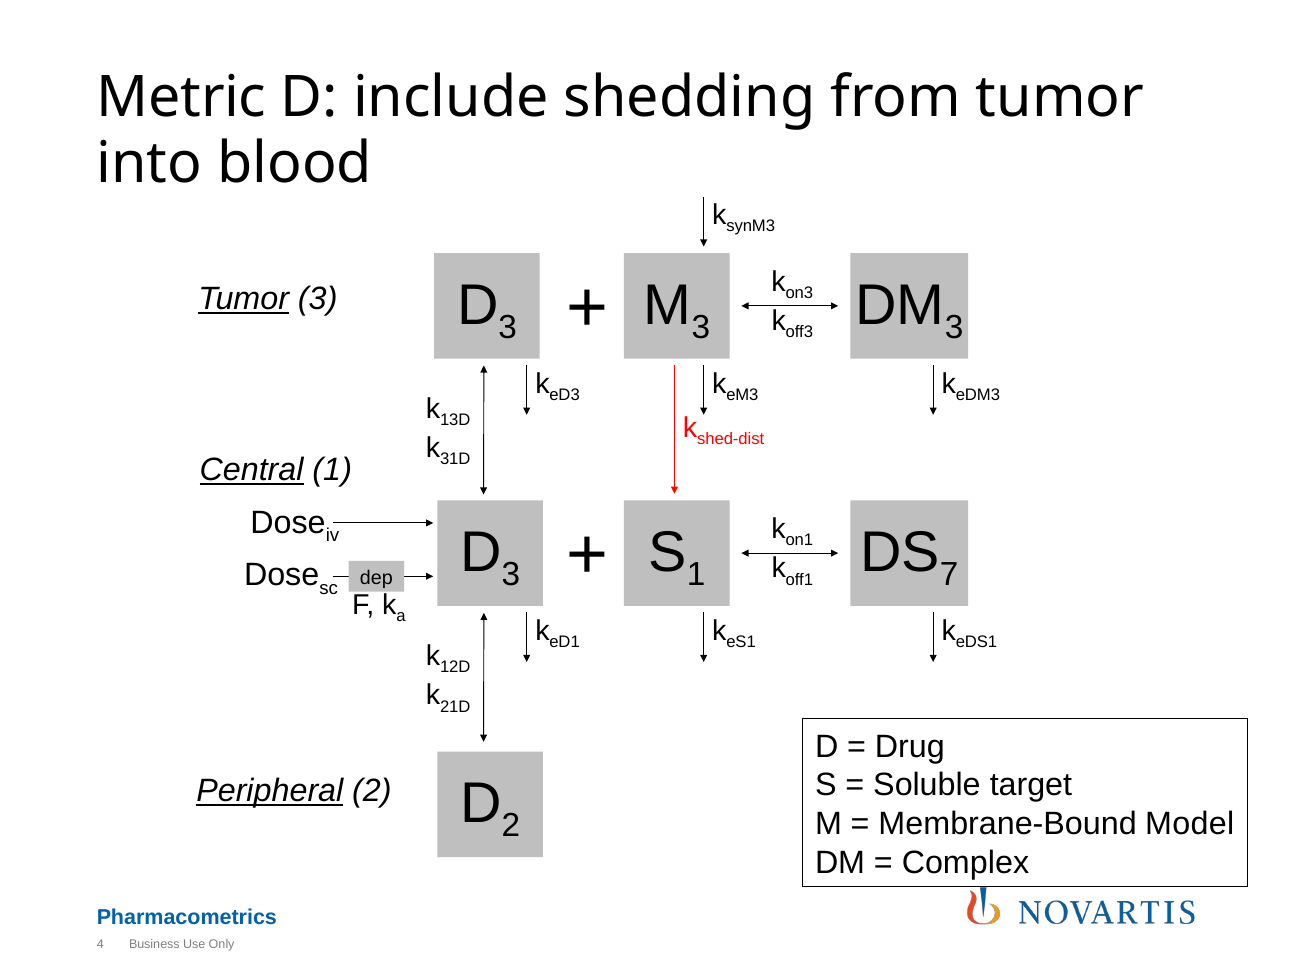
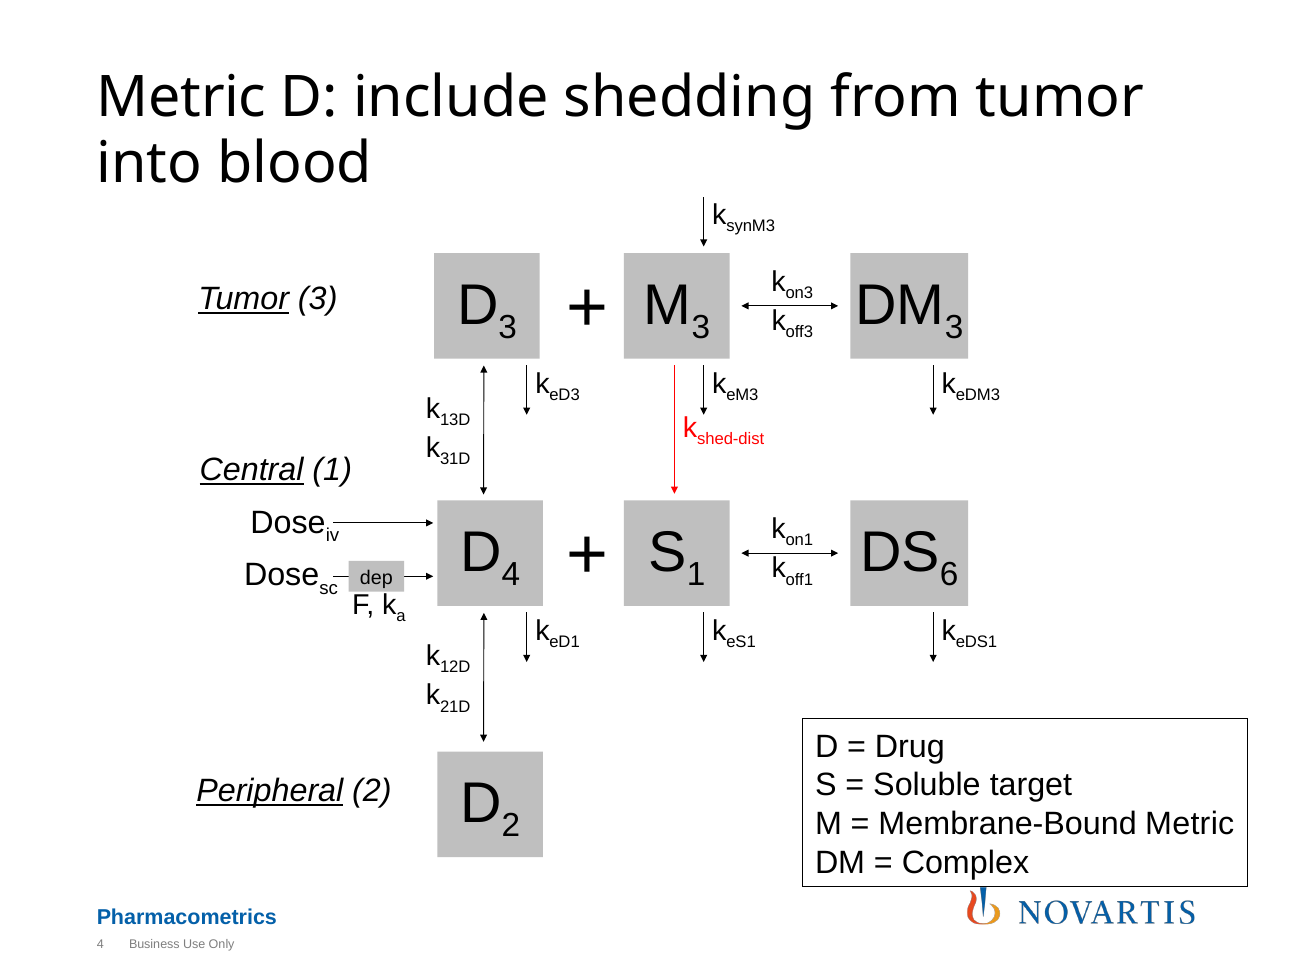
3: 3 -> 4 (511, 575)
7: 7 -> 6 (949, 575)
Membrane-Bound Model: Model -> Metric (1190, 824)
